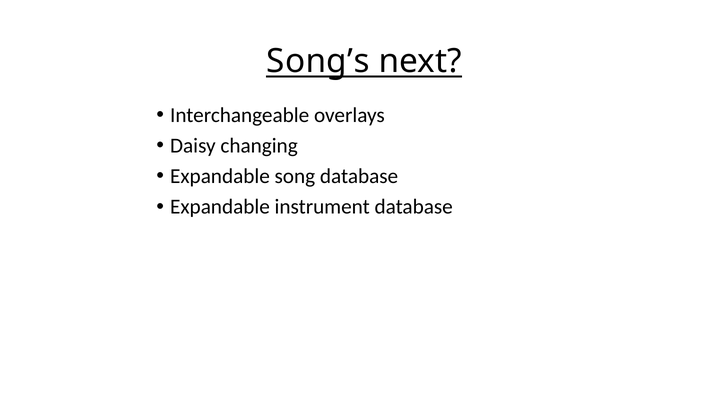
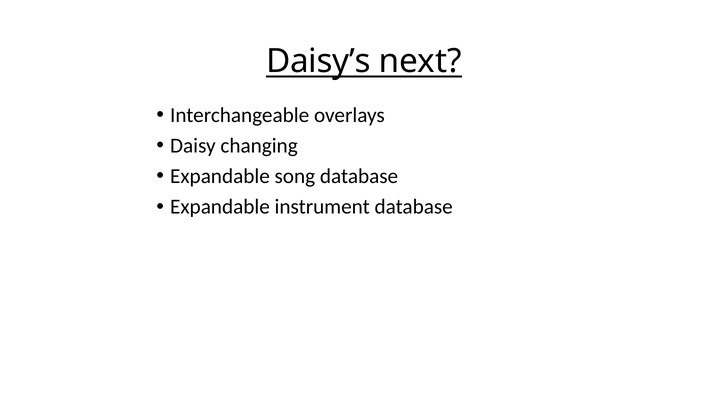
Song’s: Song’s -> Daisy’s (318, 61)
